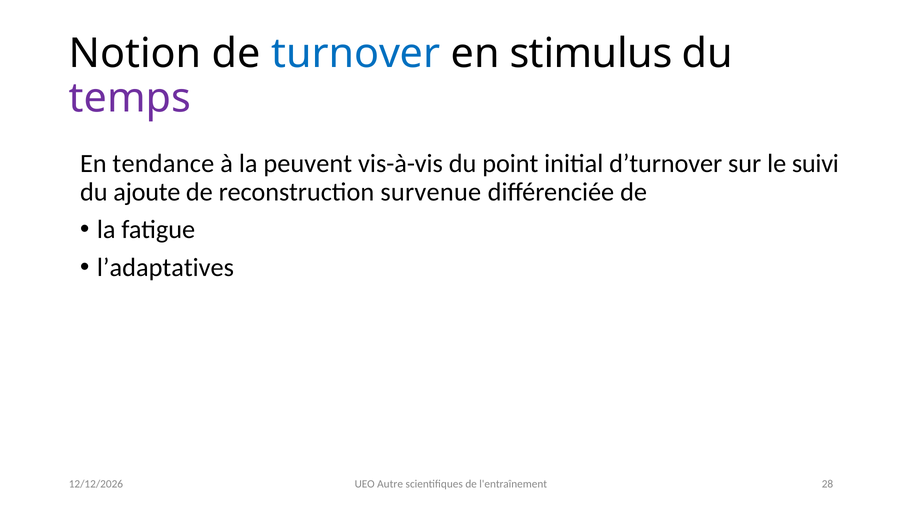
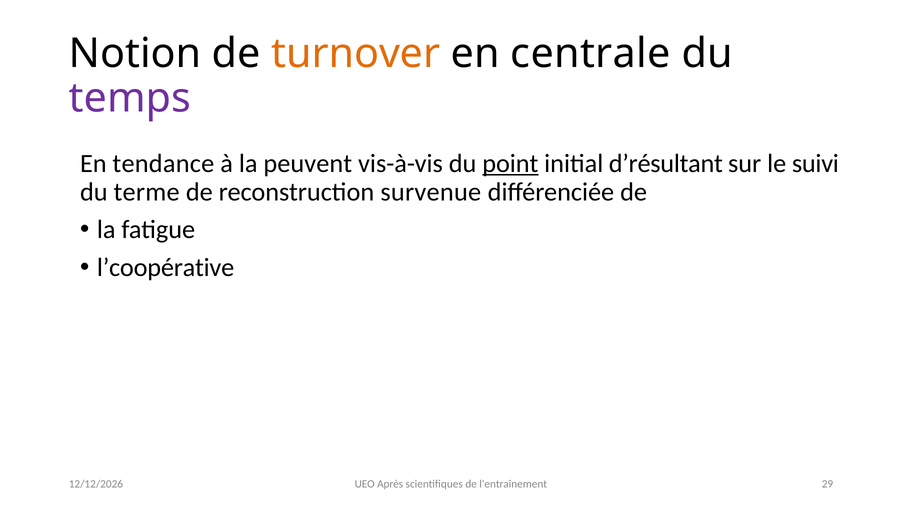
turnover colour: blue -> orange (356, 53)
stimulus: stimulus -> centrale (591, 53)
point underline: none -> present (510, 164)
d’turnover: d’turnover -> d’résultant (666, 164)
ajoute: ajoute -> terme (147, 192)
l’adaptatives: l’adaptatives -> l’coopérative (166, 268)
Autre: Autre -> Après (390, 484)
28: 28 -> 29 (827, 484)
